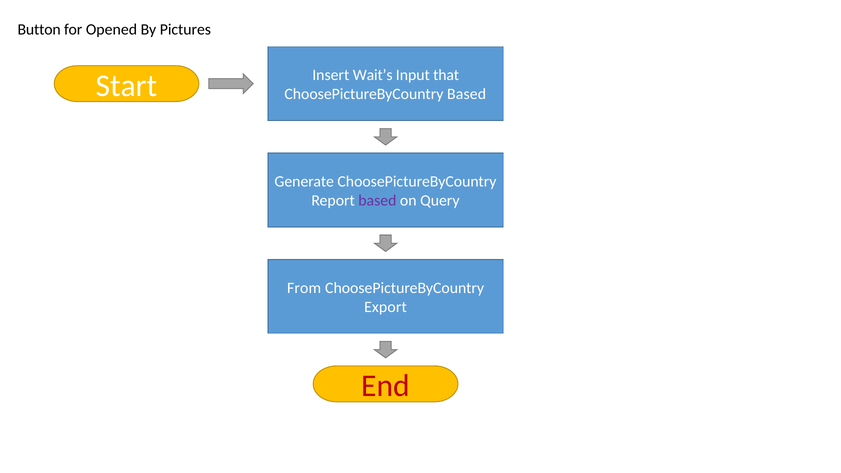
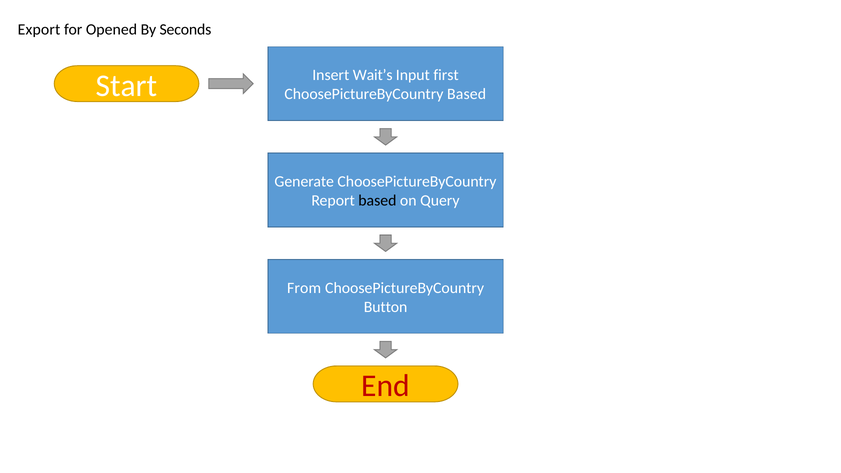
Button: Button -> Export (39, 30)
Pictures: Pictures -> Seconds (185, 30)
that: that -> first (446, 75)
based colour: purple -> black (377, 201)
Export: Export -> Button (386, 307)
